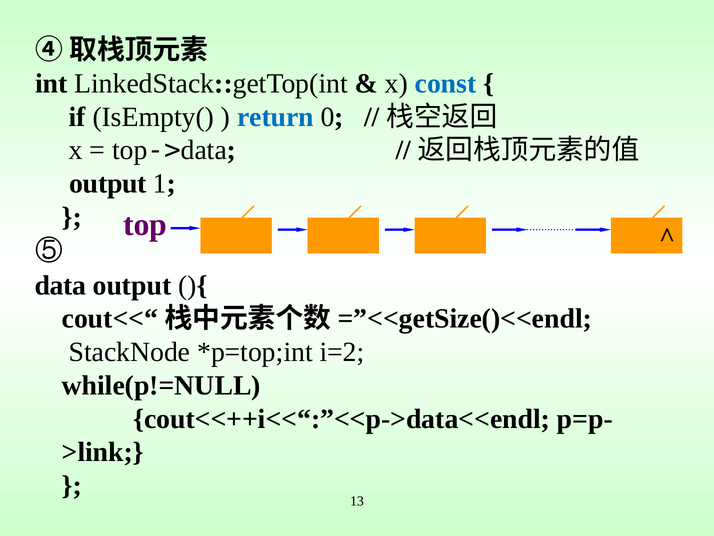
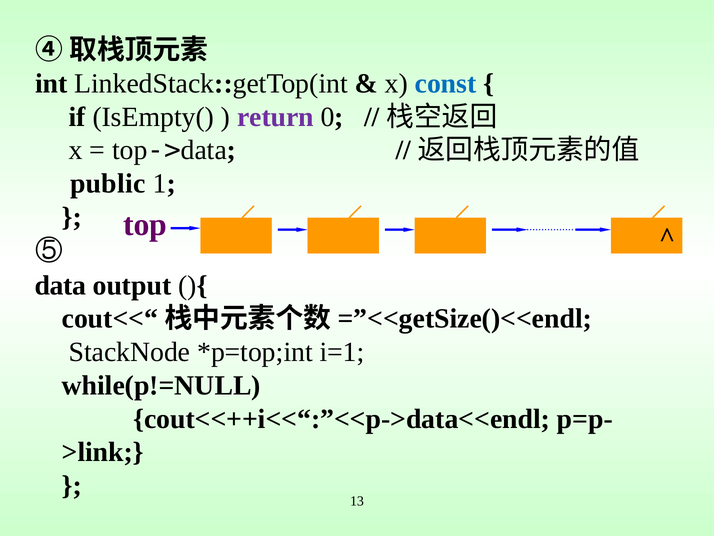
return colour: blue -> purple (275, 117)
output: output -> public (108, 183)
i=2: i=2 -> i=1 (342, 352)
